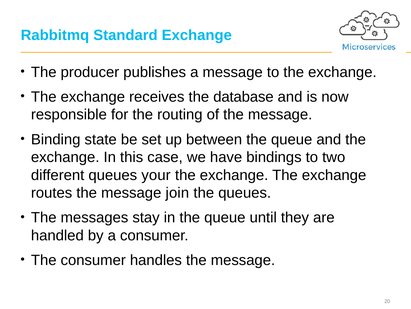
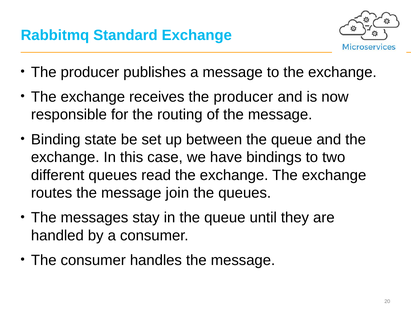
receives the database: database -> producer (243, 97)
your: your -> read (156, 175)
